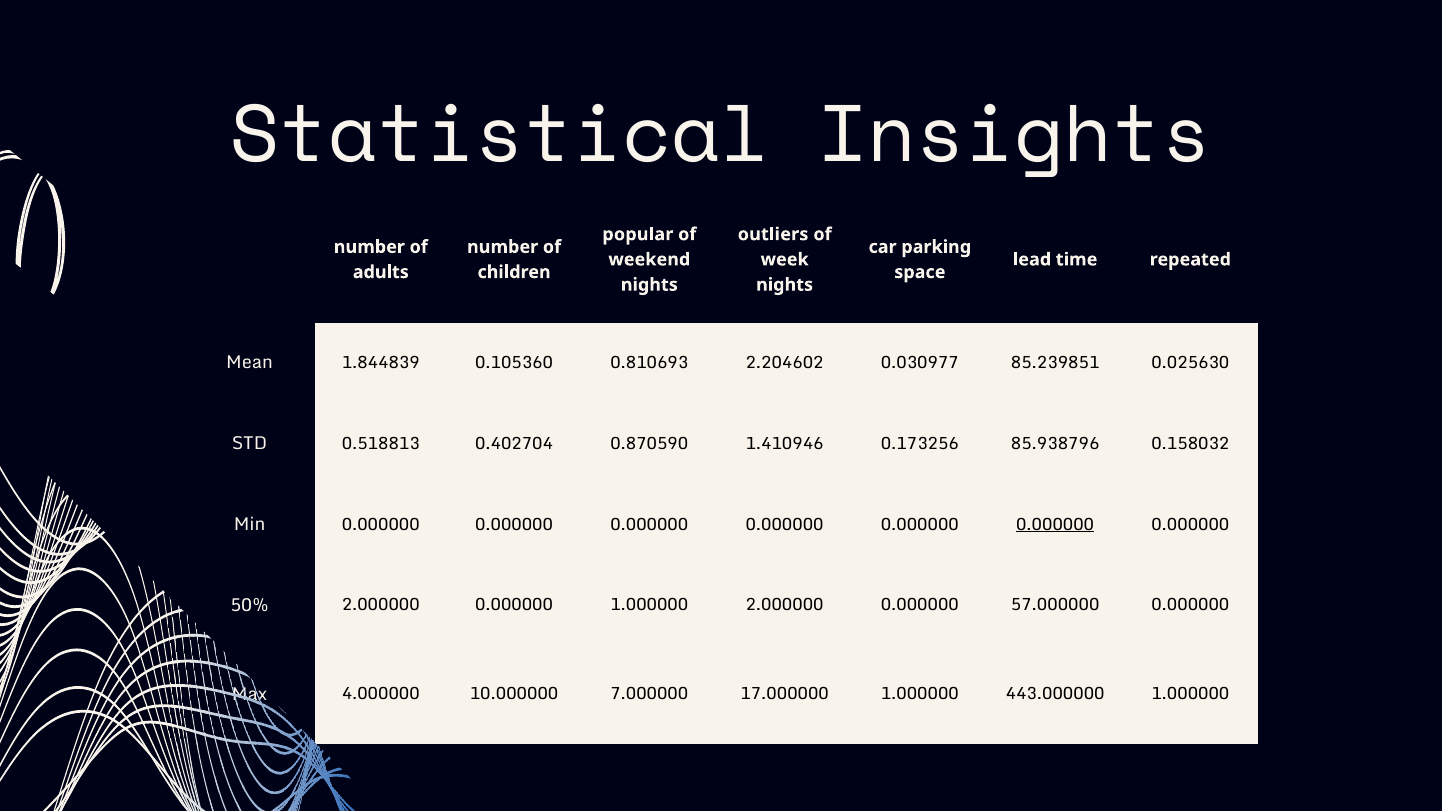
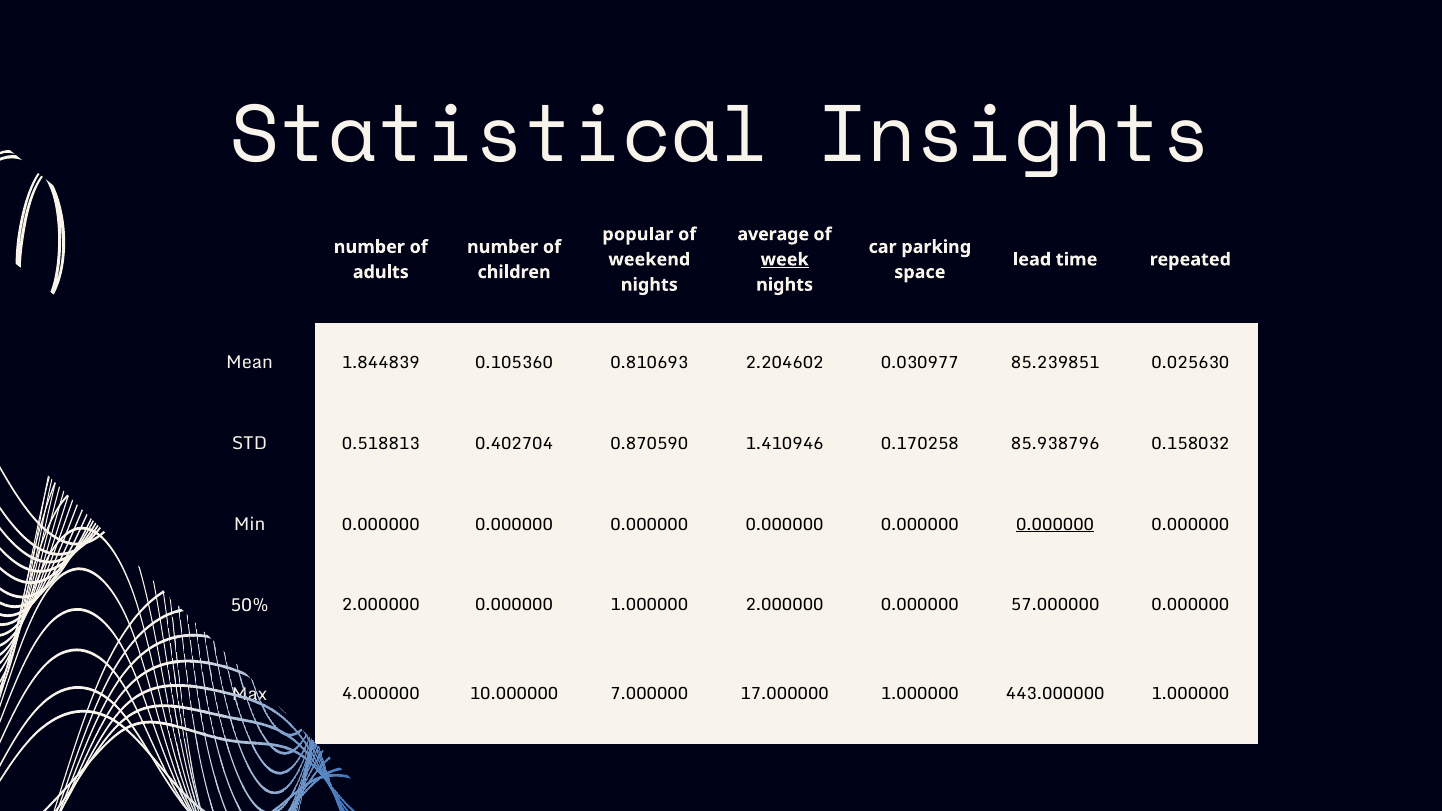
outliers: outliers -> average (773, 234)
week underline: none -> present (785, 260)
0.173256: 0.173256 -> 0.170258 (920, 444)
